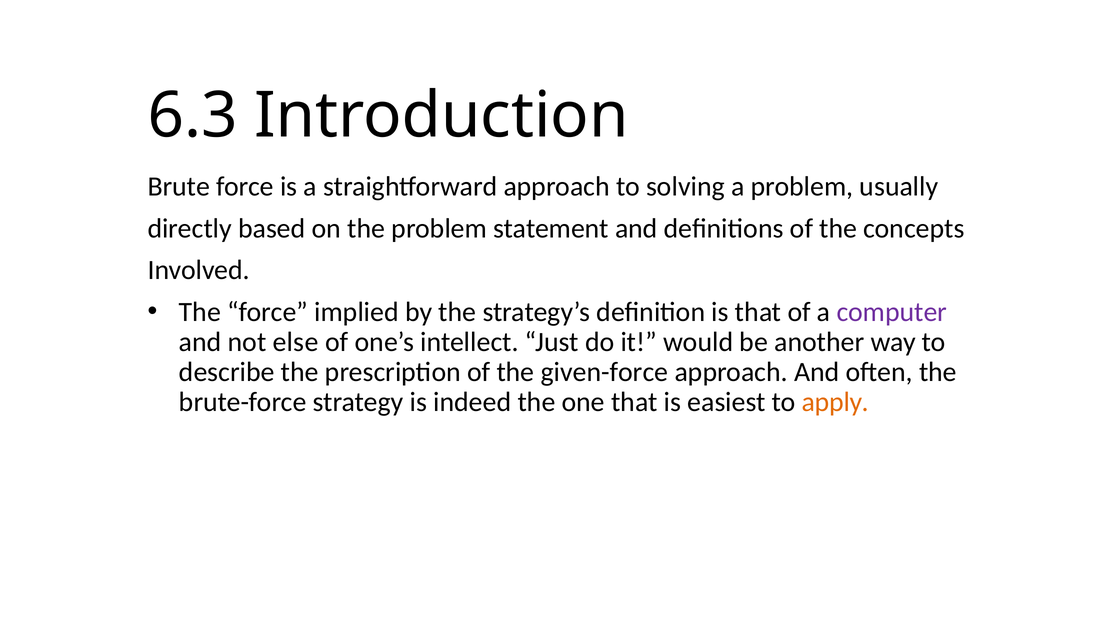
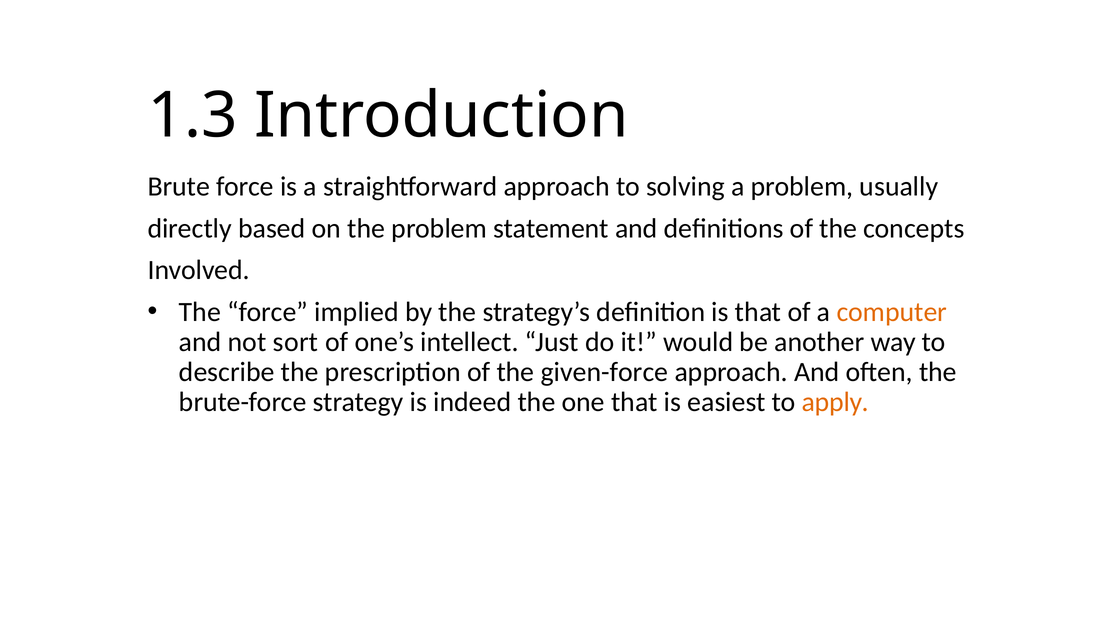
6.3: 6.3 -> 1.3 (193, 116)
computer colour: purple -> orange (892, 312)
else: else -> sort (296, 342)
